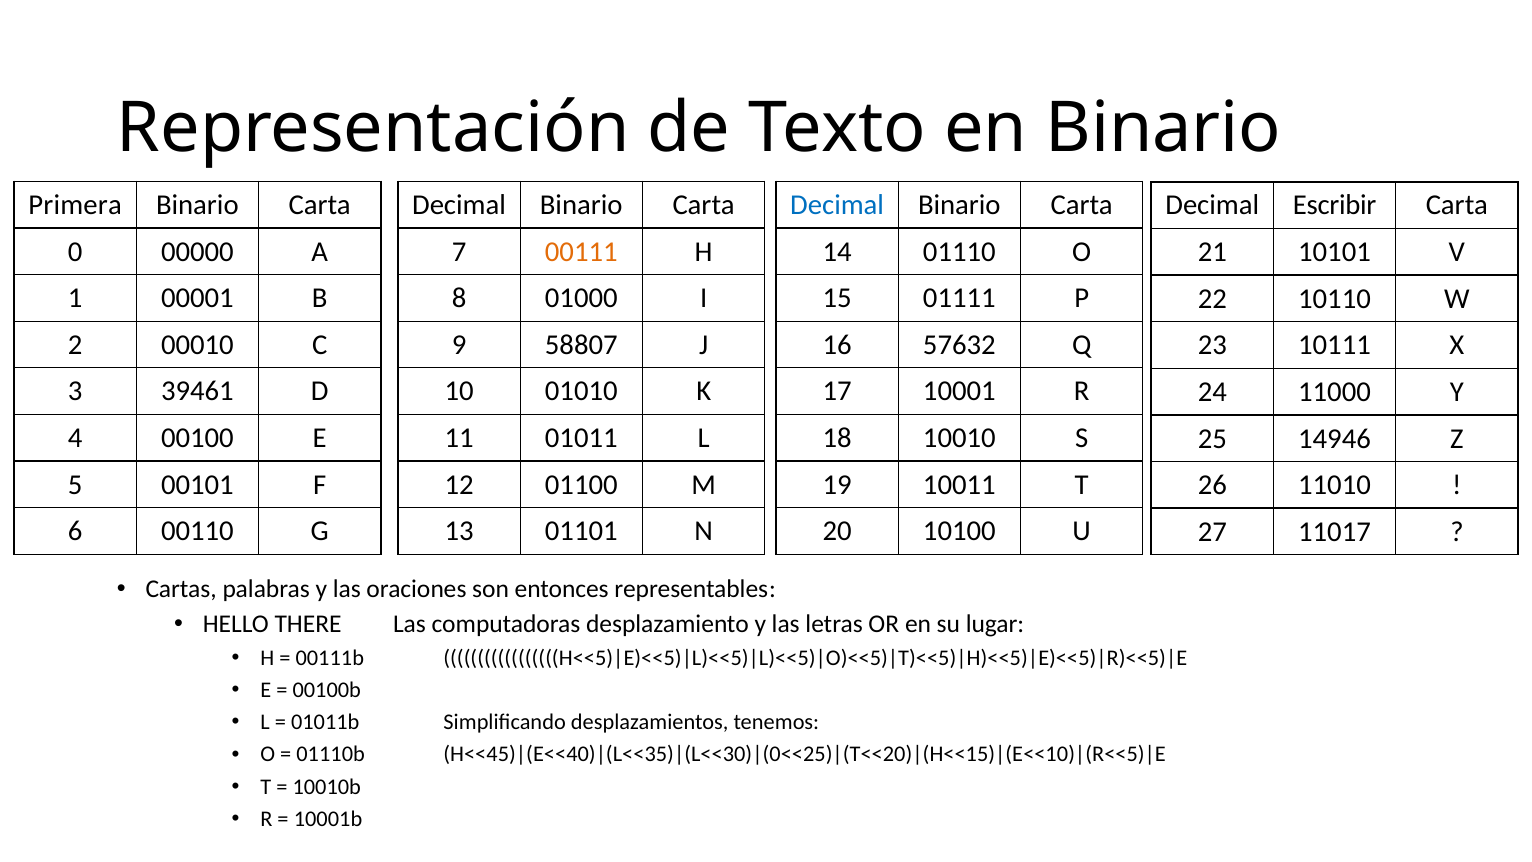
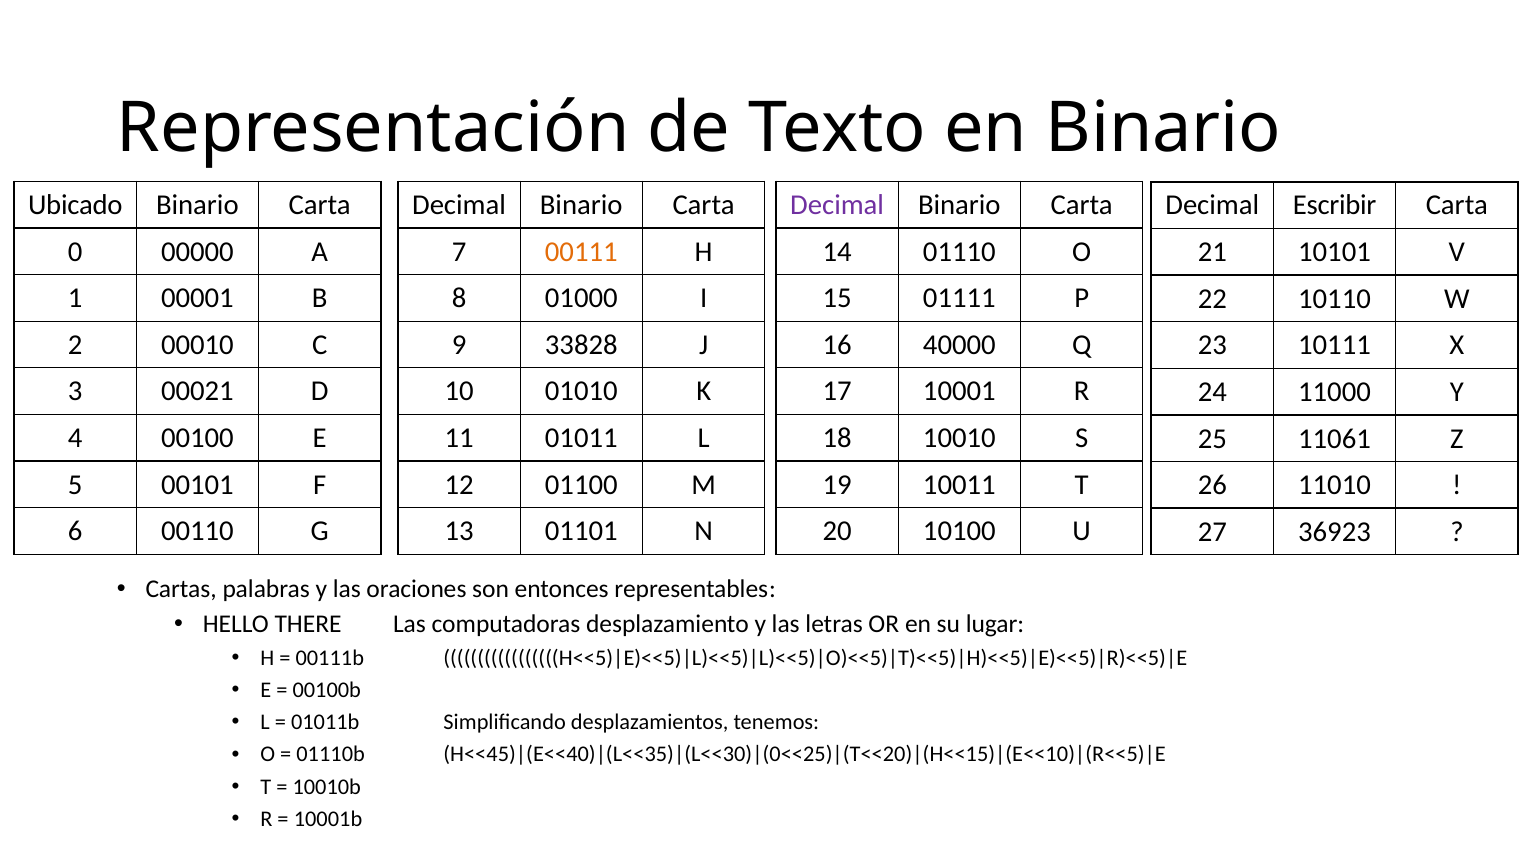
Primera: Primera -> Ubicado (75, 205)
Decimal colour: blue -> purple (837, 205)
58807: 58807 -> 33828 (581, 345)
57632: 57632 -> 40000 (959, 345)
39461: 39461 -> 00021 (197, 391)
14946: 14946 -> 11061 (1335, 438)
11017: 11017 -> 36923 (1335, 532)
